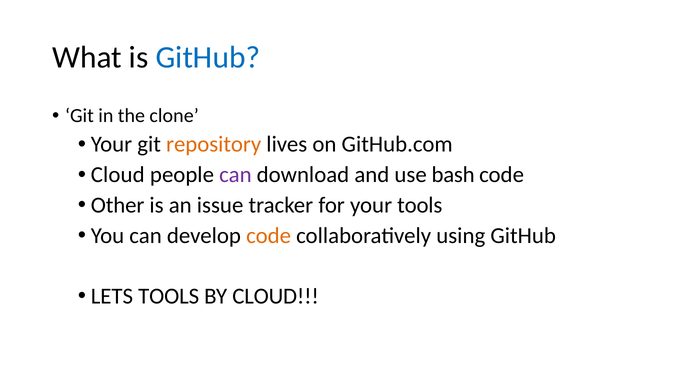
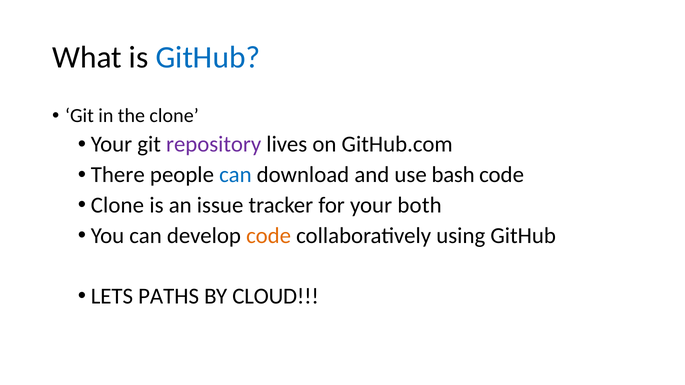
repository colour: orange -> purple (214, 145)
Cloud: Cloud -> There (118, 175)
can colour: purple -> blue (235, 175)
Other: Other -> Clone (117, 205)
your tools: tools -> both (420, 205)
LETS TOOLS: TOOLS -> PATHS (169, 296)
